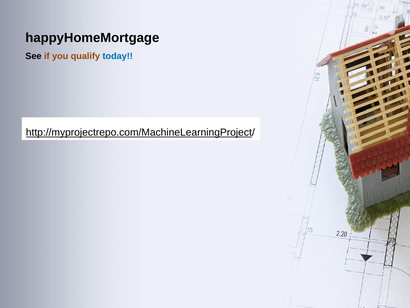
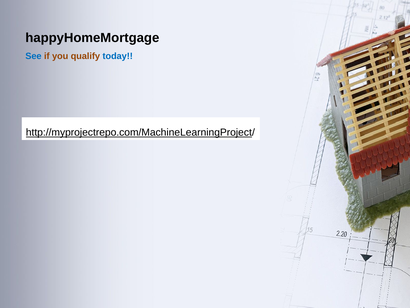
See colour: black -> blue (33, 56)
